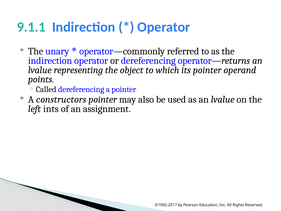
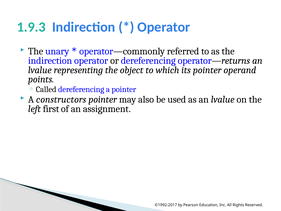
9.1.1: 9.1.1 -> 1.9.3 (31, 27)
ints: ints -> first (51, 109)
